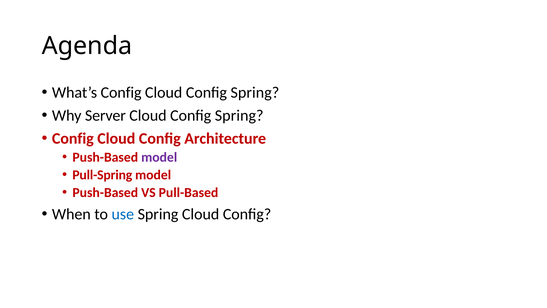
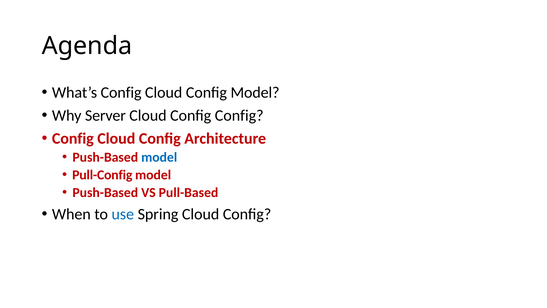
Spring: Spring -> Model (255, 92)
Spring: Spring -> Config (239, 115)
model colour: purple -> blue (159, 157)
Pull-Spring: Pull-Spring -> Pull-Config (102, 175)
